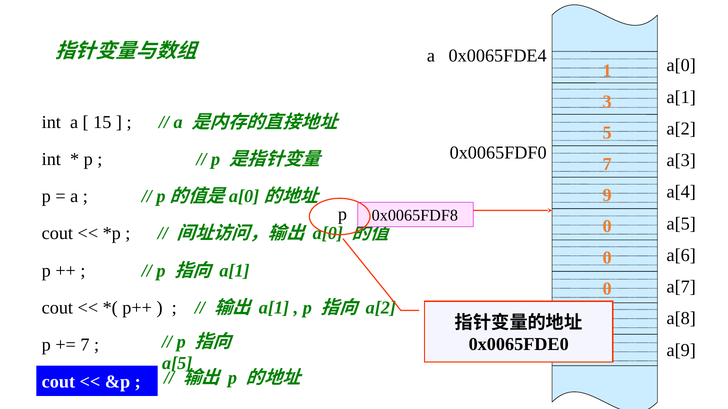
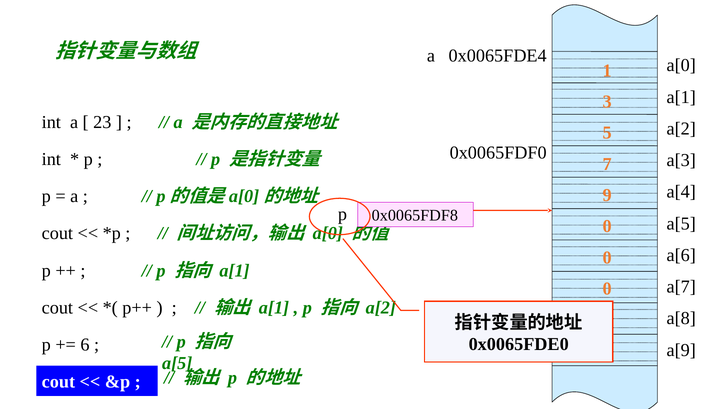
15: 15 -> 23 (102, 122)
7: 7 -> 6 (85, 345)
